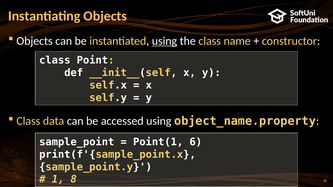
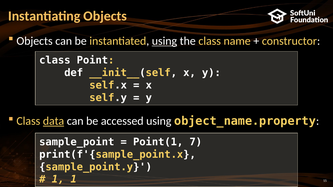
data underline: none -> present (54, 121)
6: 6 -> 7 (196, 142)
1 8: 8 -> 1 (74, 180)
